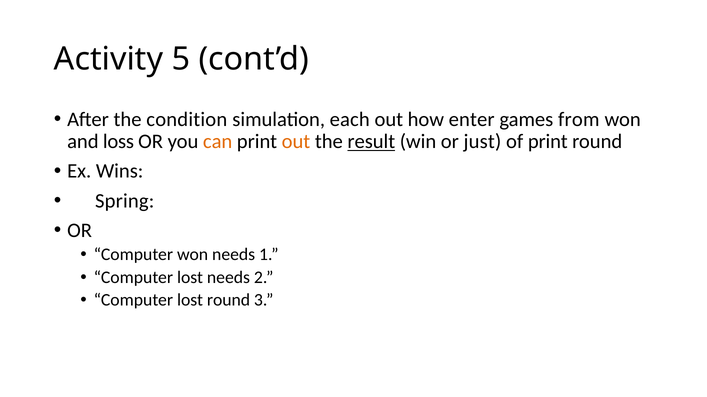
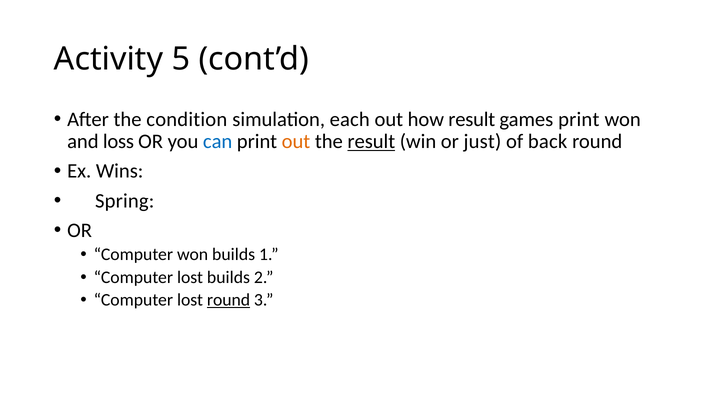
how enter: enter -> result (472, 120)
games from: from -> print (579, 120)
can colour: orange -> blue (218, 142)
of print: print -> back (548, 142)
won needs: needs -> builds (234, 255)
lost needs: needs -> builds (228, 278)
round underline: none -> present (229, 301)
